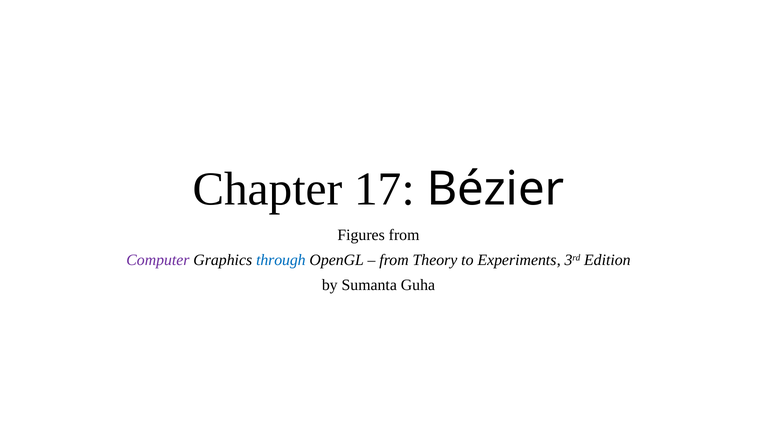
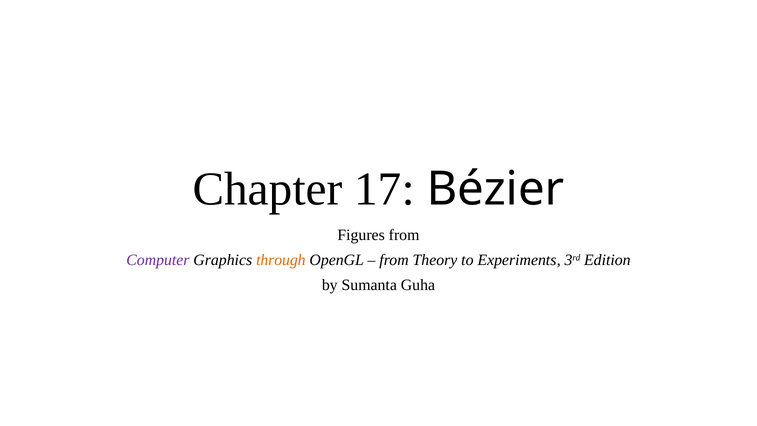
through colour: blue -> orange (281, 260)
